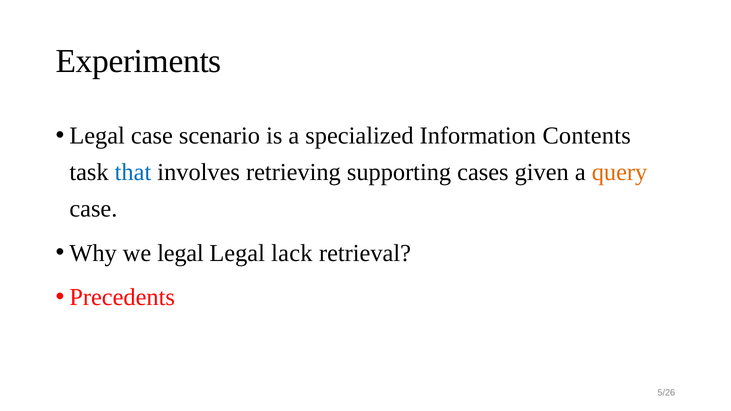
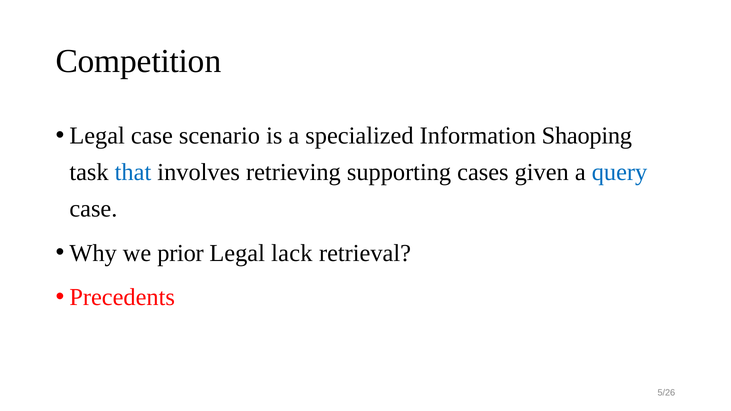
Experiments: Experiments -> Competition (139, 61)
Contents: Contents -> Shaoping (587, 136)
query colour: orange -> blue (620, 172)
we legal: legal -> prior (180, 253)
